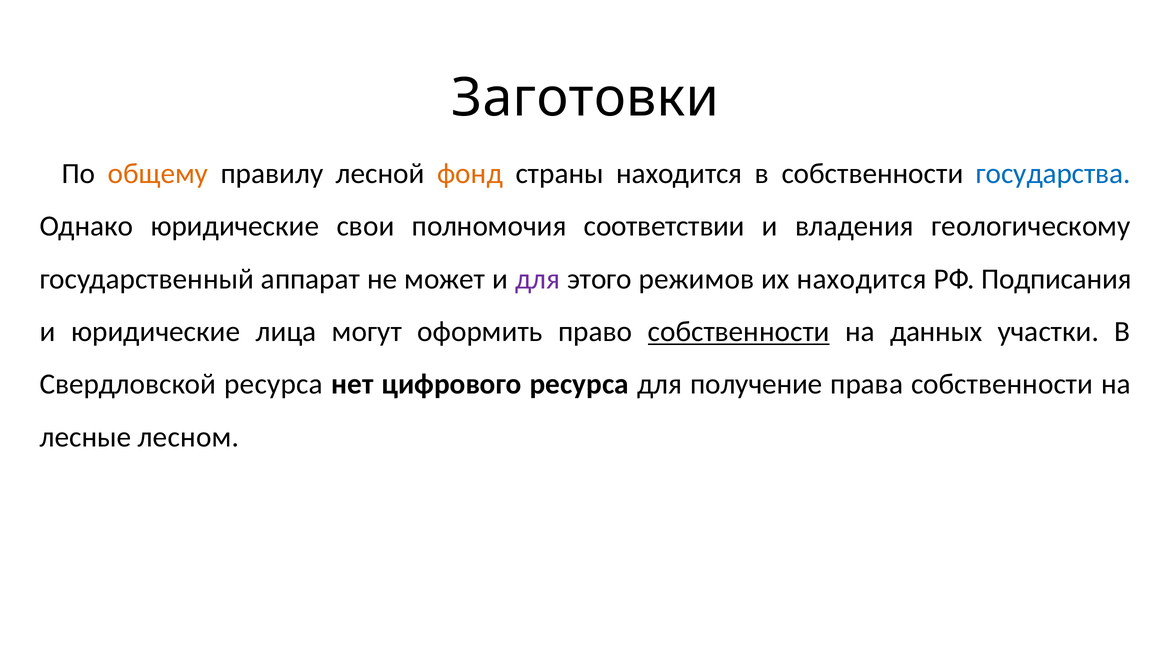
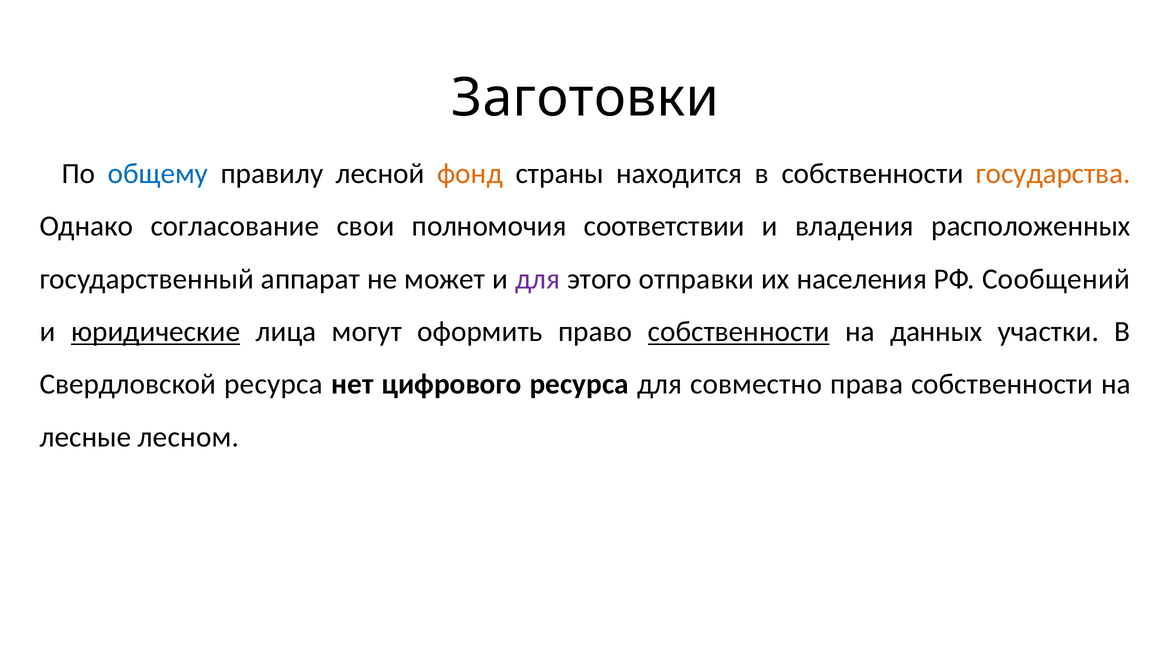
общему colour: orange -> blue (158, 174)
государства colour: blue -> orange (1053, 174)
Однако юридические: юридические -> согласование (235, 227)
геологическому: геологическому -> расположенных (1031, 227)
режимов: режимов -> отправки (696, 279)
их находится: находится -> населения (862, 279)
Подписания: Подписания -> Сообщений (1056, 279)
юридические underline: none -> present (156, 332)
получение: получение -> совместно (756, 385)
